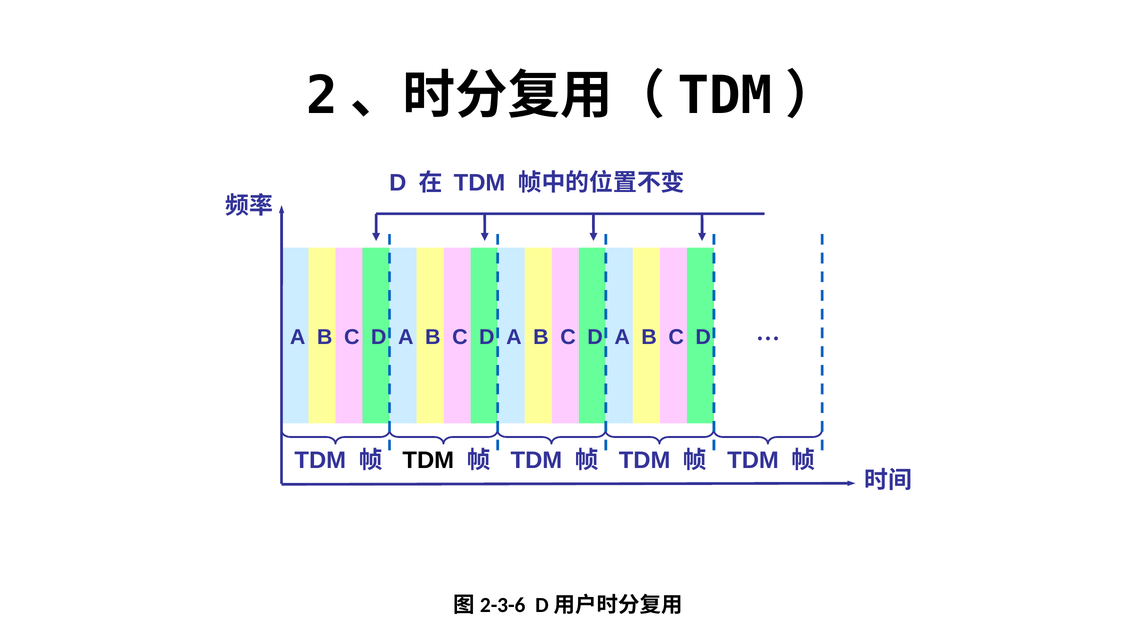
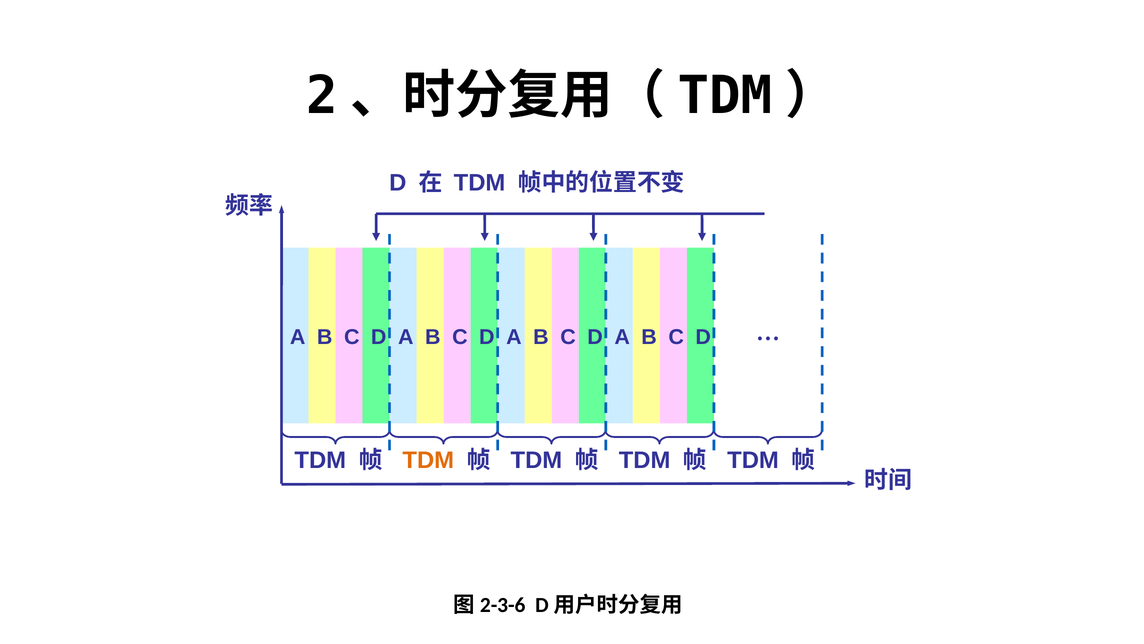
TDM colour: black -> orange (428, 460)
